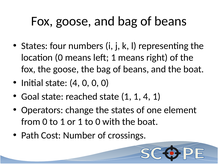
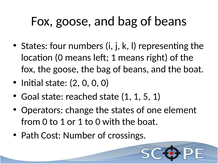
state 4: 4 -> 2 (75, 83)
1 4: 4 -> 5 (147, 96)
